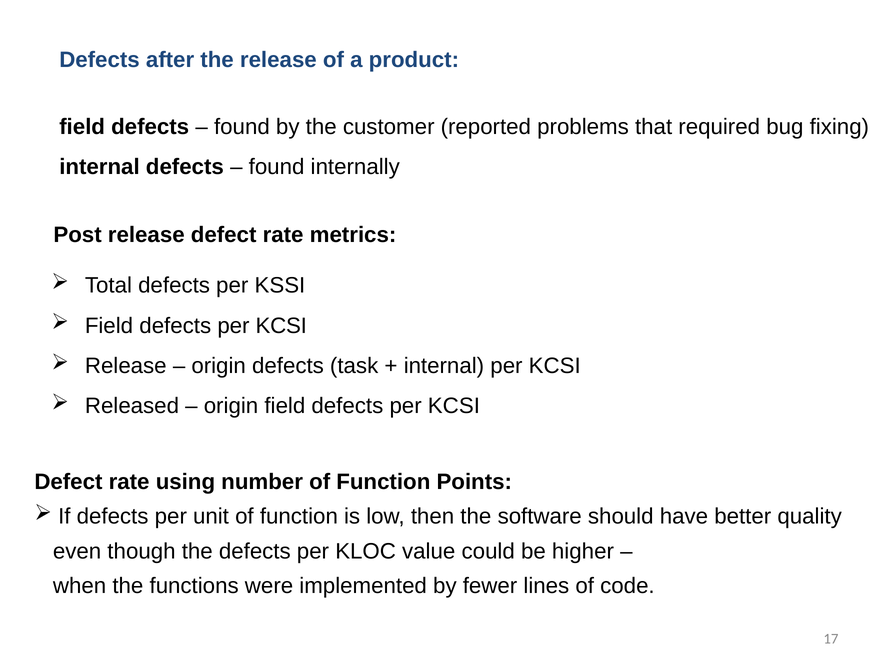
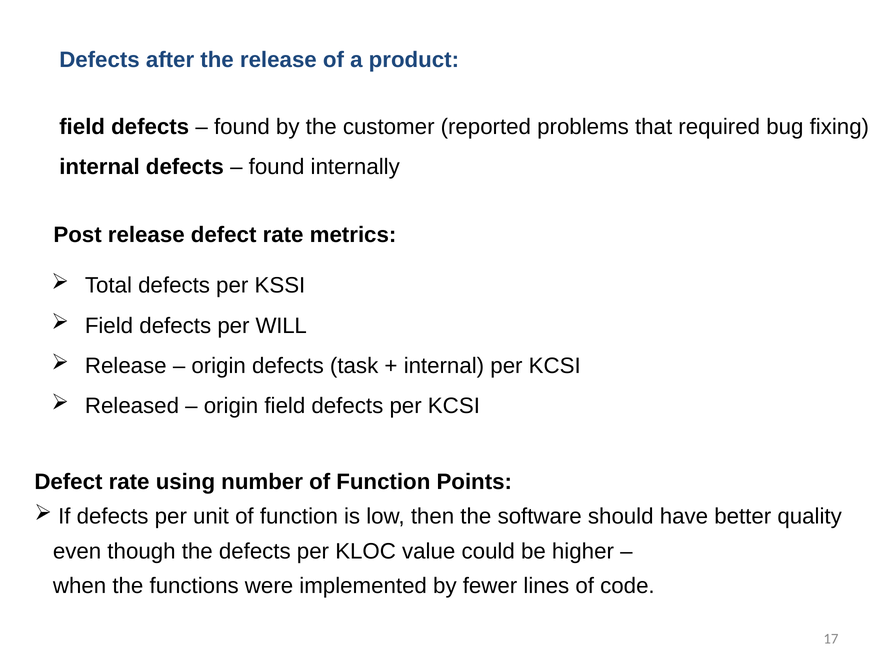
KCSI: KCSI -> WILL (281, 326)
